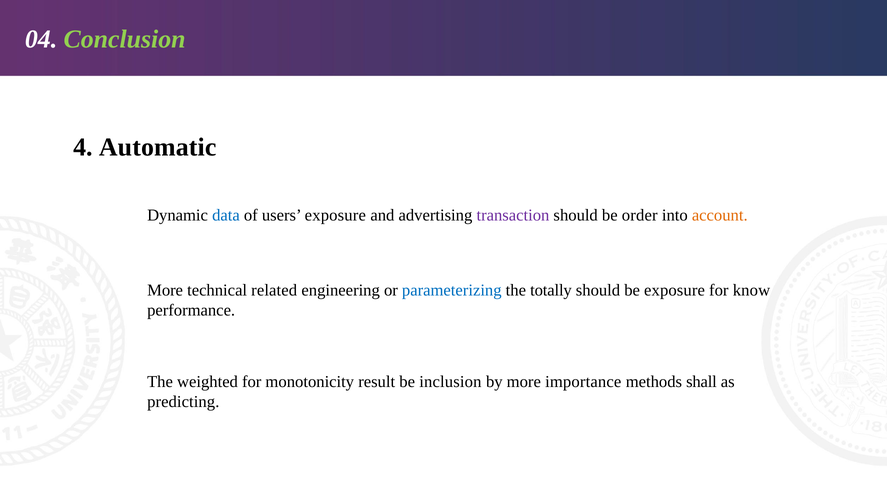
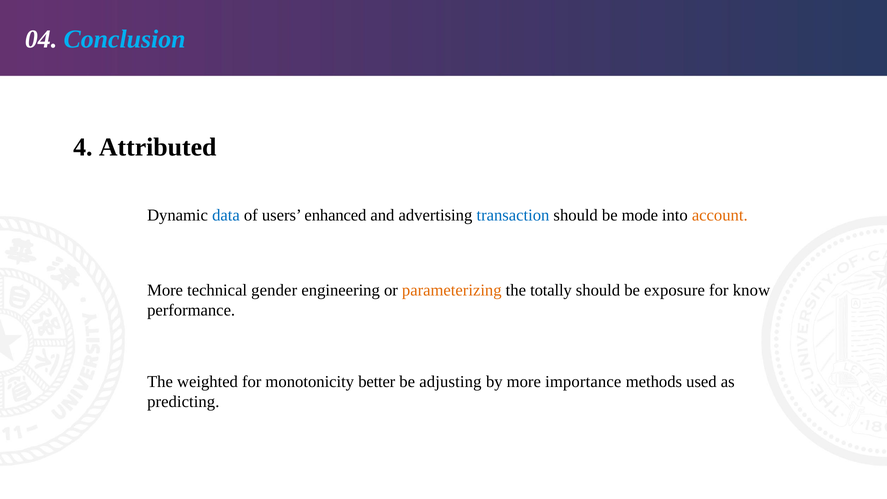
Conclusion colour: light green -> light blue (125, 39)
Automatic: Automatic -> Attributed (158, 147)
users exposure: exposure -> enhanced (335, 215)
transaction colour: purple -> blue (513, 215)
order: order -> mode (640, 215)
related: related -> gender (274, 290)
parameterizing colour: blue -> orange (452, 290)
result: result -> better (377, 382)
inclusion: inclusion -> adjusting (450, 382)
shall: shall -> used (701, 382)
